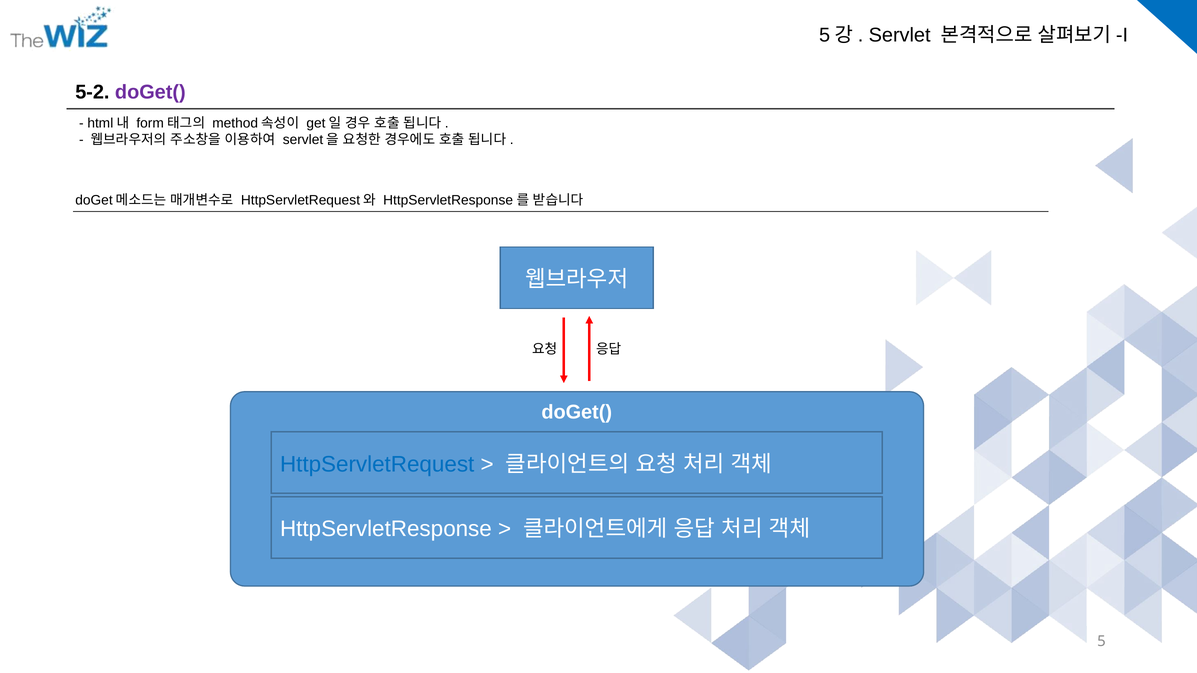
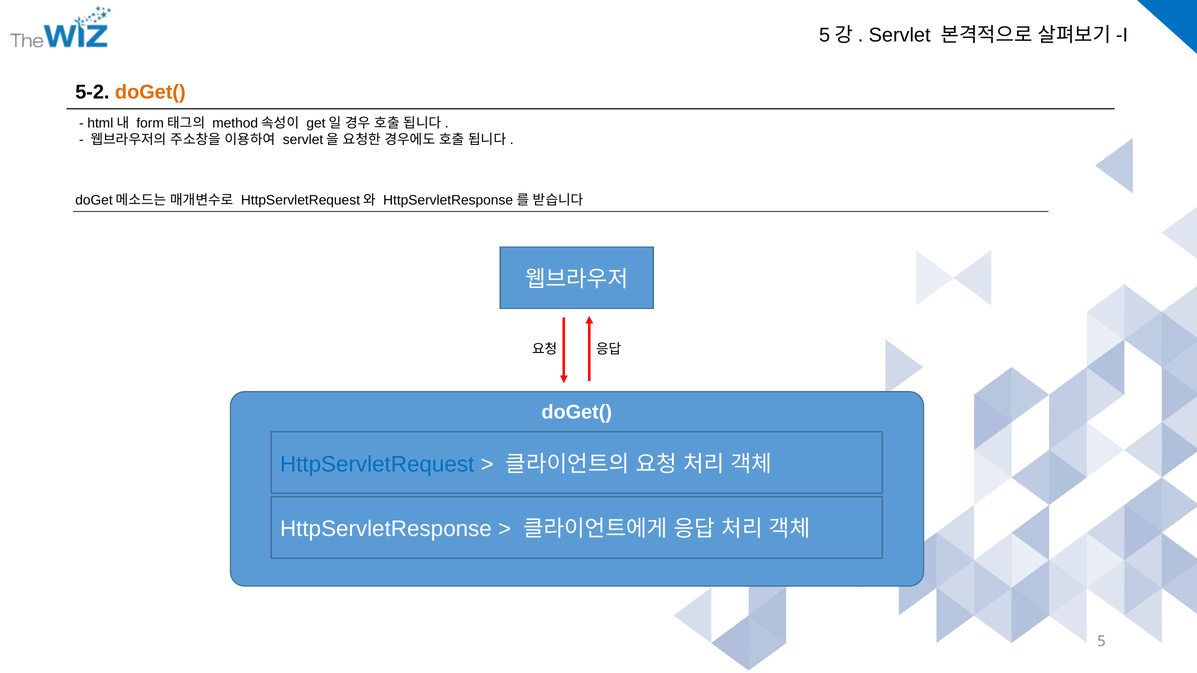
doGet( colour: purple -> orange (150, 92)
